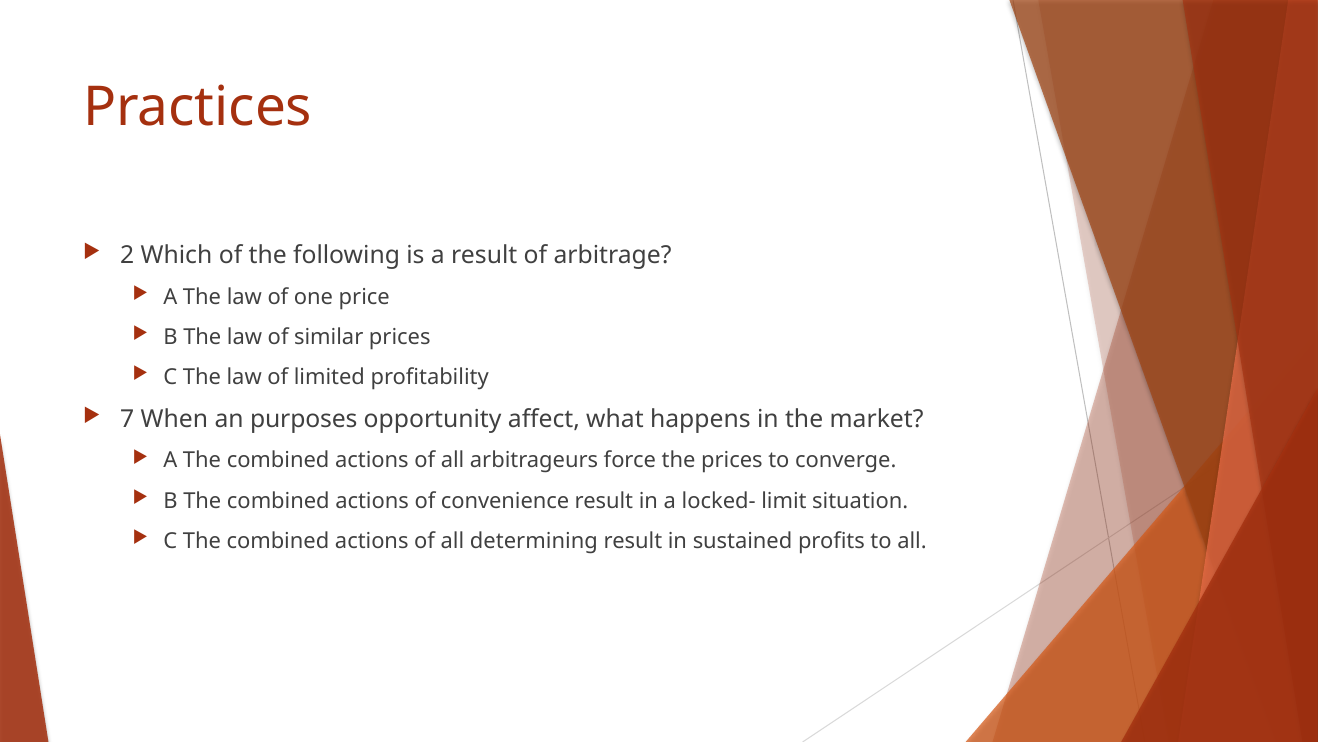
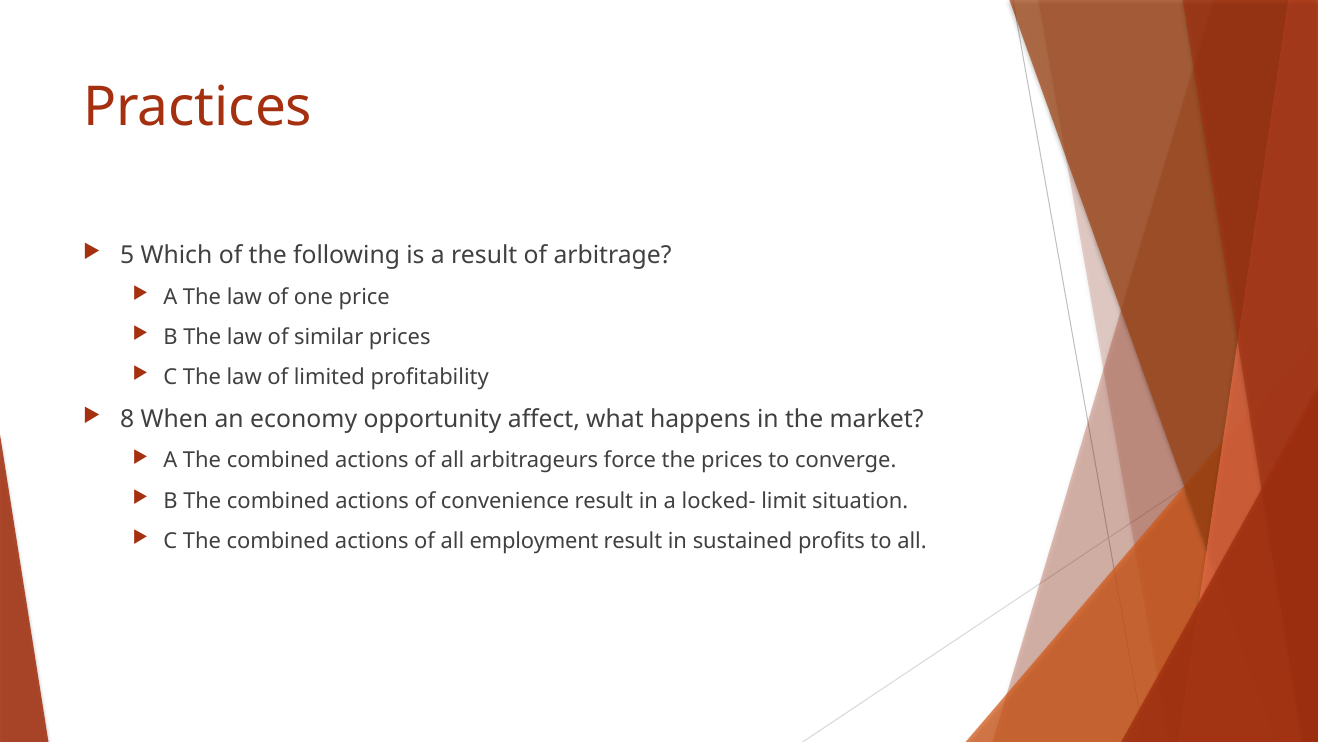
2: 2 -> 5 (127, 255)
7: 7 -> 8 (127, 419)
purposes: purposes -> economy (304, 419)
determining: determining -> employment (534, 540)
